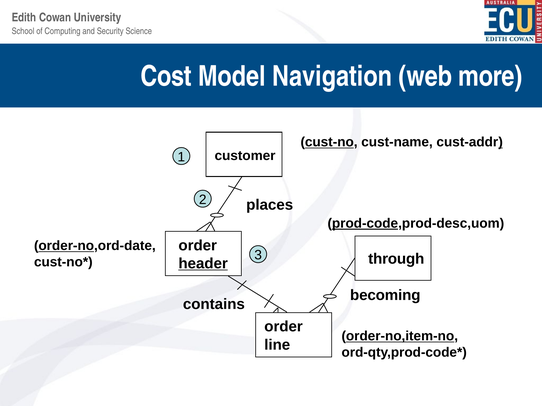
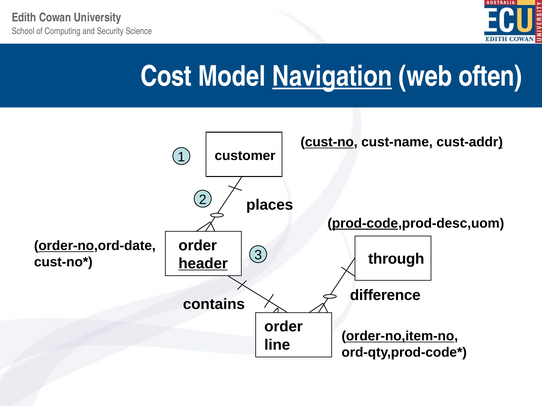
Navigation underline: none -> present (332, 76)
more: more -> often (490, 76)
becoming: becoming -> difference (385, 295)
